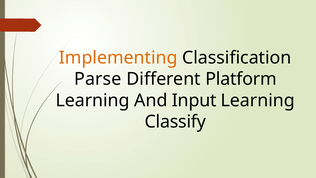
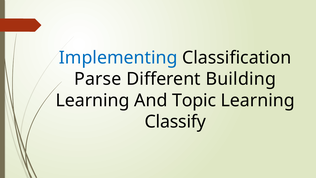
Implementing colour: orange -> blue (118, 58)
Platform: Platform -> Building (241, 79)
Input: Input -> Topic (194, 100)
